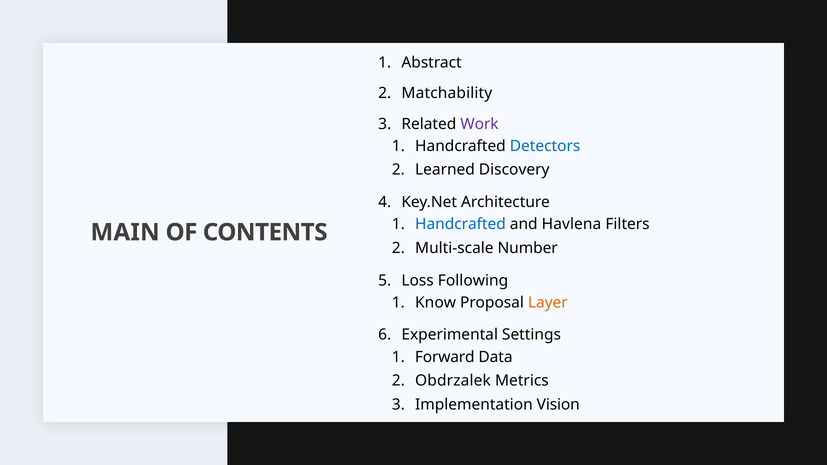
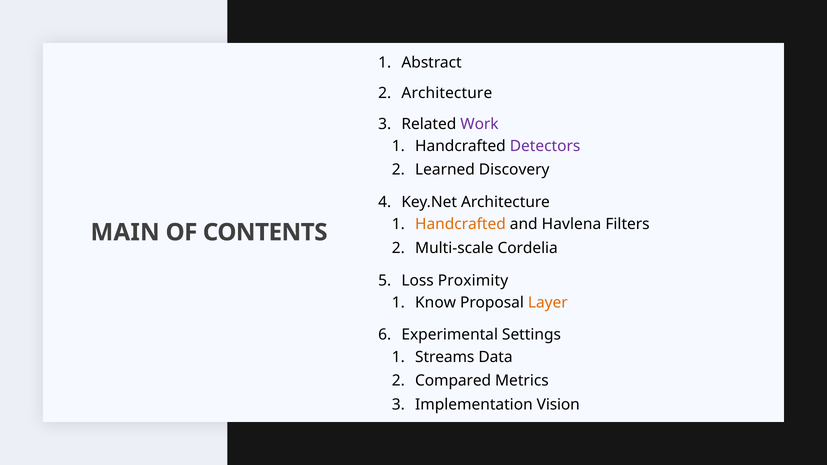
Matchability: Matchability -> Architecture (447, 93)
Detectors colour: blue -> purple (545, 146)
Handcrafted colour: blue -> orange (460, 224)
Number: Number -> Cordelia (528, 248)
Following: Following -> Proximity (473, 281)
Forward: Forward -> Streams (445, 357)
Obdrzalek: Obdrzalek -> Compared (453, 381)
